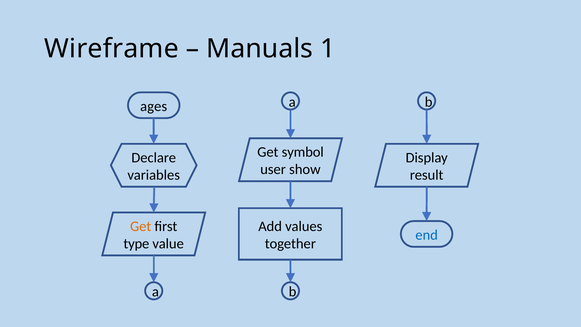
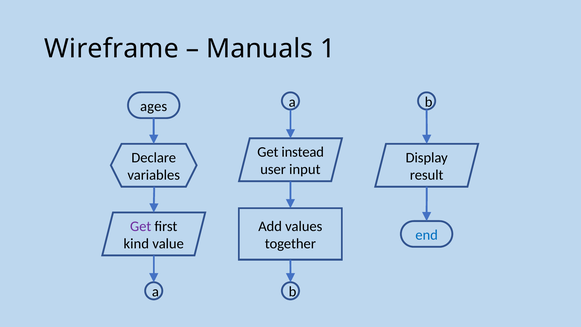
symbol: symbol -> instead (303, 152)
show: show -> input (305, 169)
Get colour: orange -> purple (141, 226)
type: type -> kind (136, 244)
